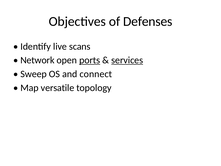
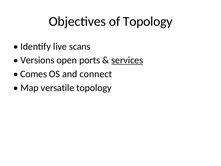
of Defenses: Defenses -> Topology (148, 21)
Network: Network -> Versions (37, 60)
ports underline: present -> none (90, 60)
Sweep: Sweep -> Comes (34, 74)
